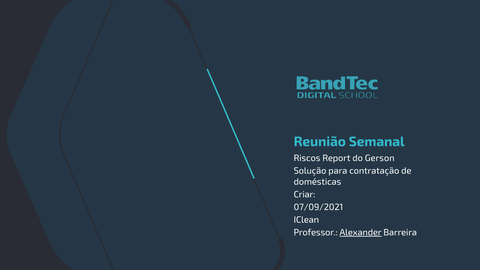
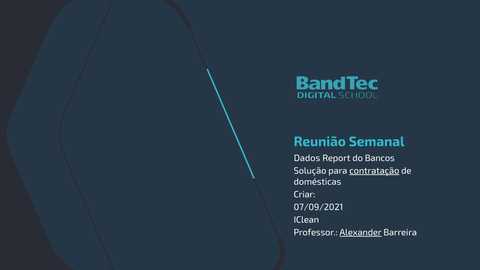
Riscos: Riscos -> Dados (307, 158)
Gerson: Gerson -> Bancos (380, 158)
contratação underline: none -> present (374, 171)
